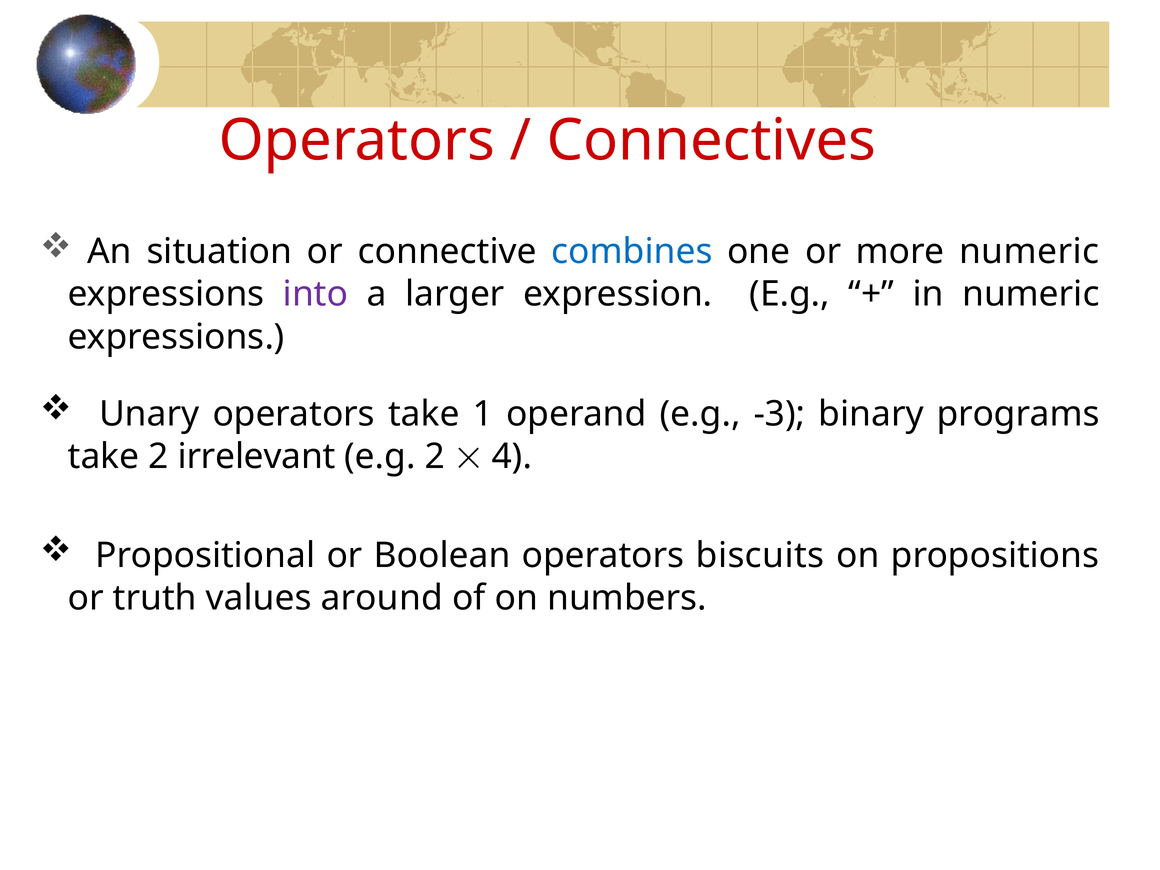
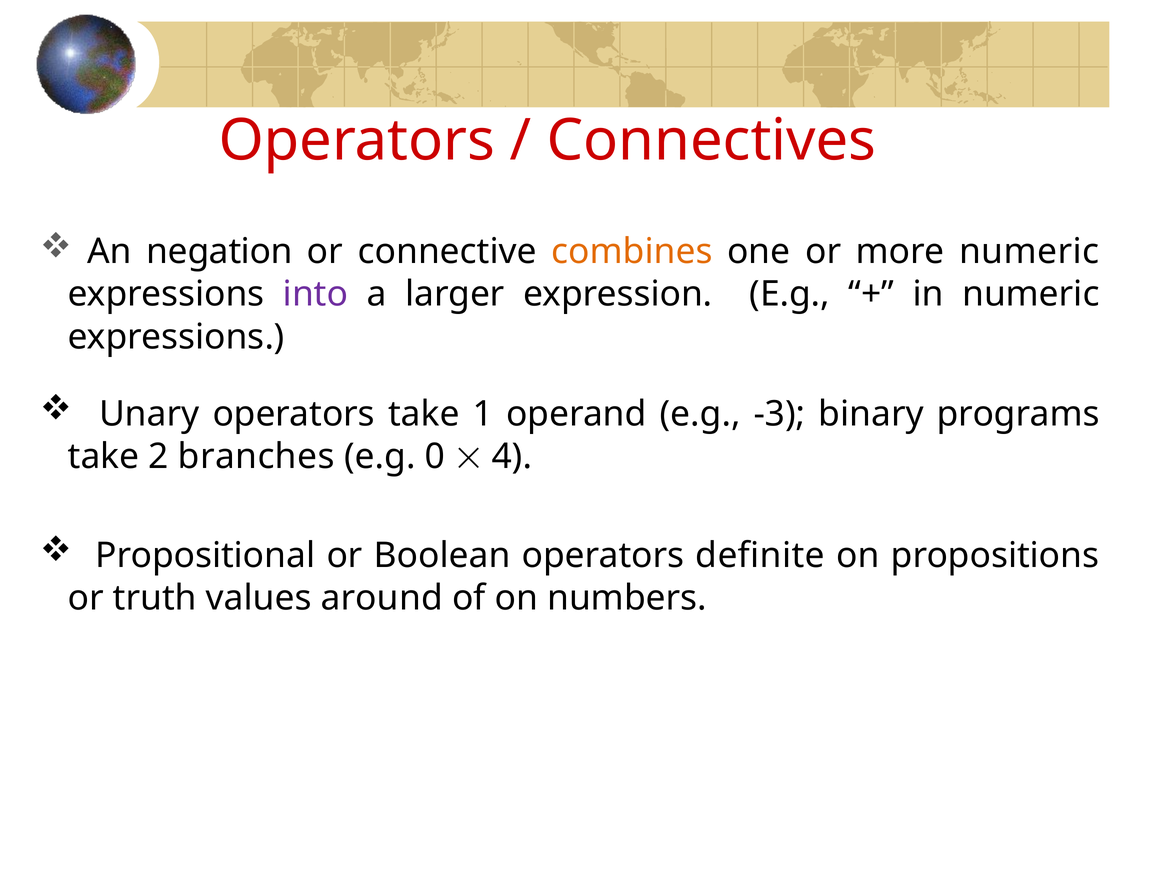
situation: situation -> negation (220, 252)
combines colour: blue -> orange (632, 252)
irrelevant: irrelevant -> branches (256, 456)
e.g 2: 2 -> 0 (435, 456)
biscuits: biscuits -> definite (760, 556)
